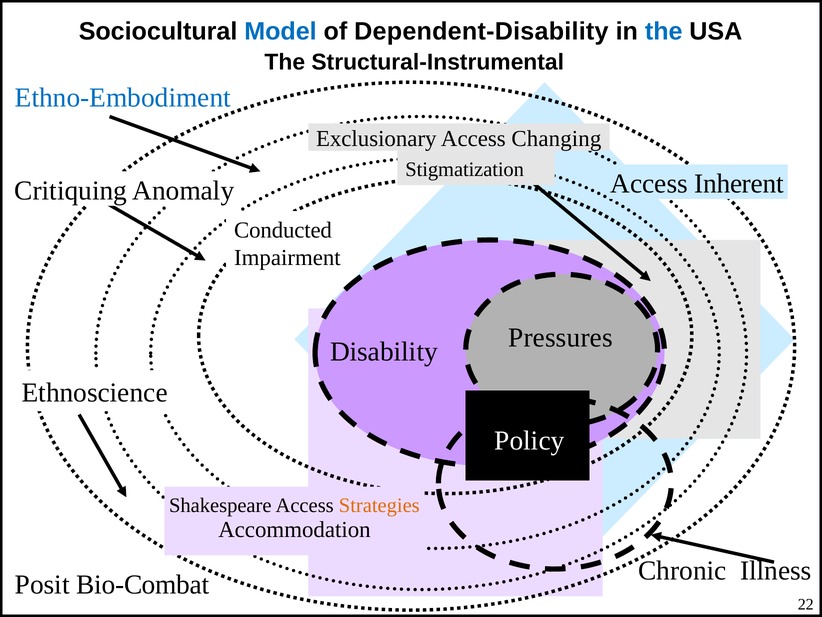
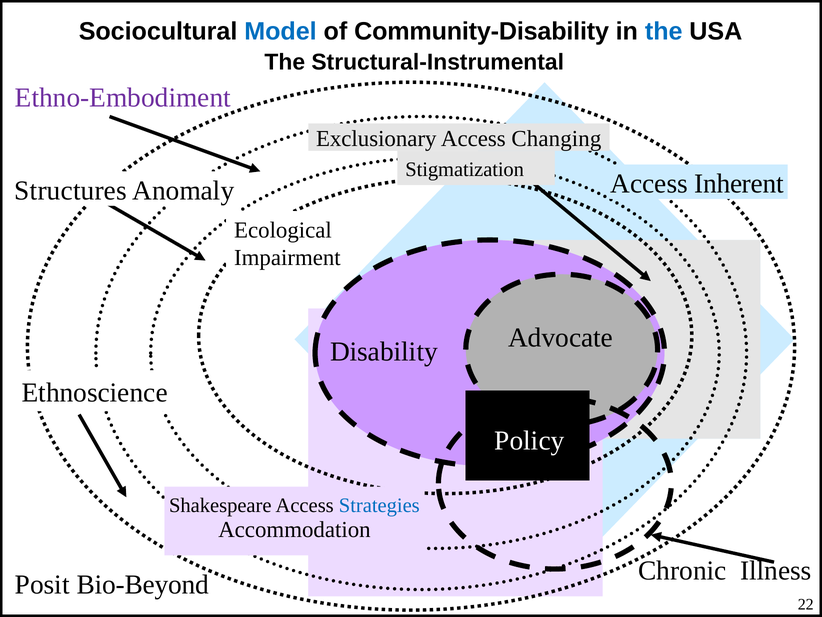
Dependent-Disability: Dependent-Disability -> Community-Disability (482, 31)
Ethno-Embodiment colour: blue -> purple (123, 98)
Critiquing: Critiquing -> Structures (71, 190)
Conducted: Conducted -> Ecological (283, 230)
Pressures: Pressures -> Advocate (561, 337)
Strategies colour: orange -> blue (379, 505)
Bio-Combat: Bio-Combat -> Bio-Beyond (143, 584)
